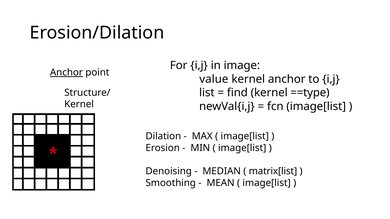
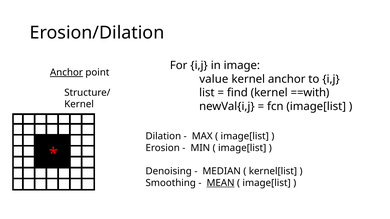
==type: ==type -> ==with (310, 93)
matrix[list: matrix[list -> kernel[list (273, 171)
MEAN underline: none -> present (221, 183)
